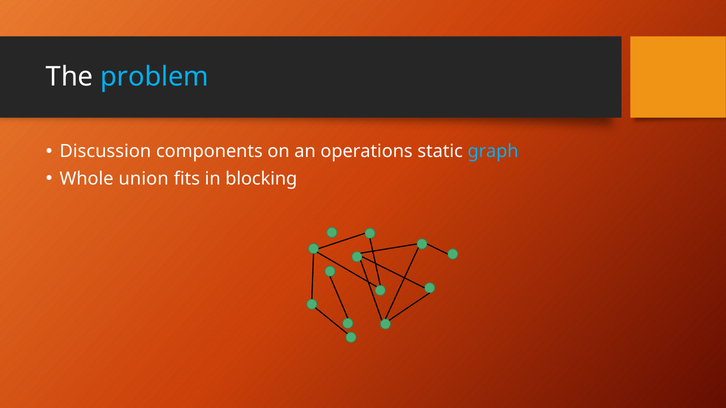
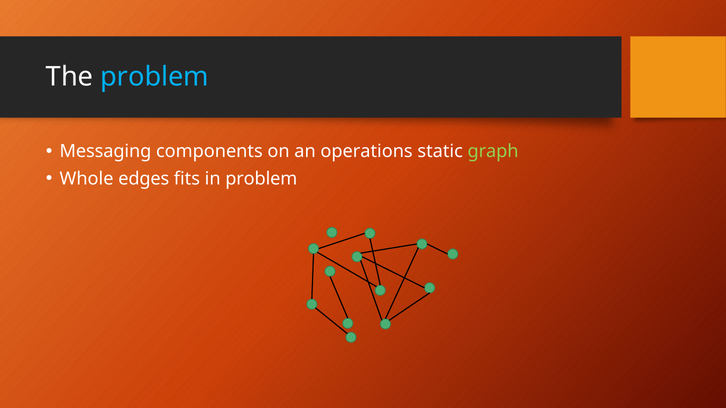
Discussion: Discussion -> Messaging (105, 152)
graph colour: light blue -> light green (493, 152)
union: union -> edges (144, 179)
in blocking: blocking -> problem (261, 179)
